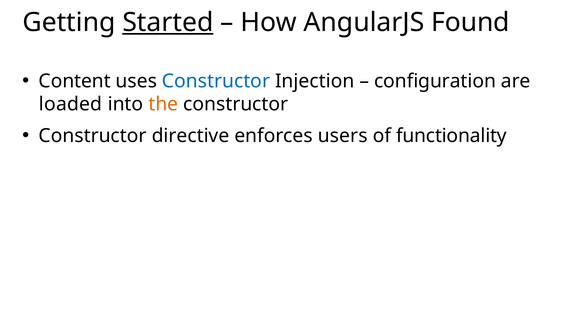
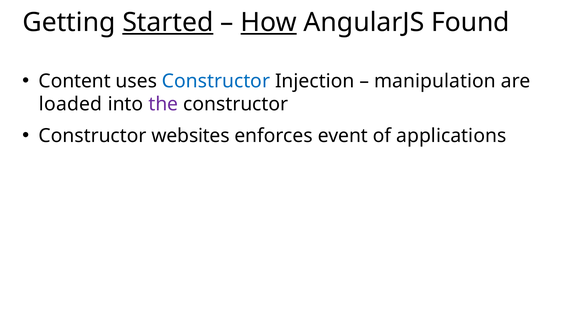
How underline: none -> present (269, 22)
configuration: configuration -> manipulation (435, 81)
the colour: orange -> purple (163, 104)
directive: directive -> websites (191, 136)
users: users -> event (343, 136)
functionality: functionality -> applications (451, 136)
